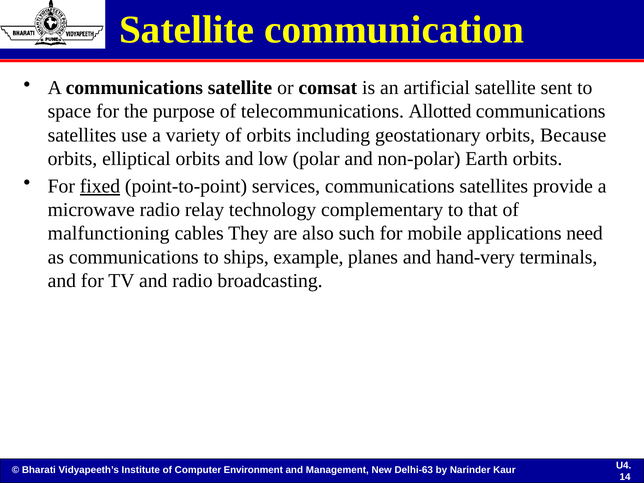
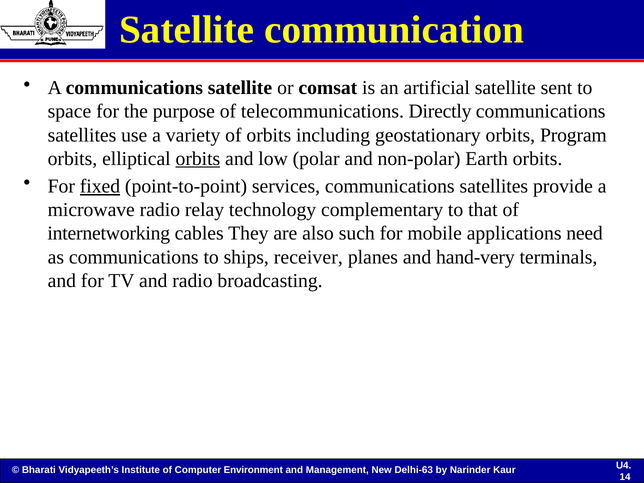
Allotted: Allotted -> Directly (440, 111)
Because: Because -> Program (573, 135)
orbits underline: none -> present (198, 159)
malfunctioning: malfunctioning -> internetworking (109, 233)
example: example -> receiver (308, 257)
